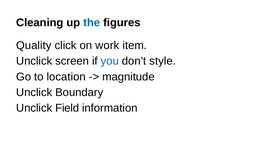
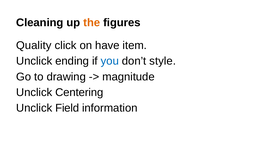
the colour: blue -> orange (92, 23)
work: work -> have (107, 46)
screen: screen -> ending (72, 61)
location: location -> drawing (66, 77)
Boundary: Boundary -> Centering (79, 93)
